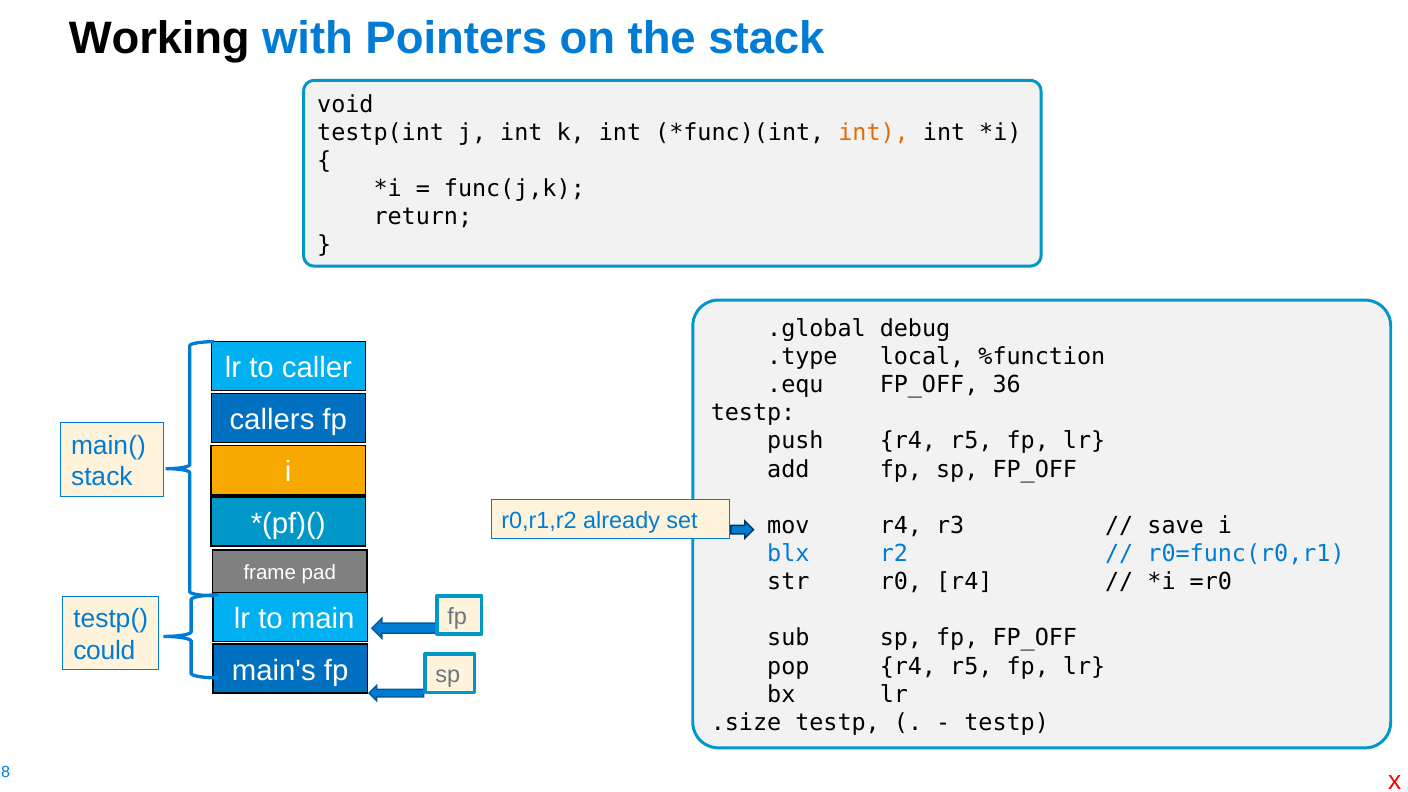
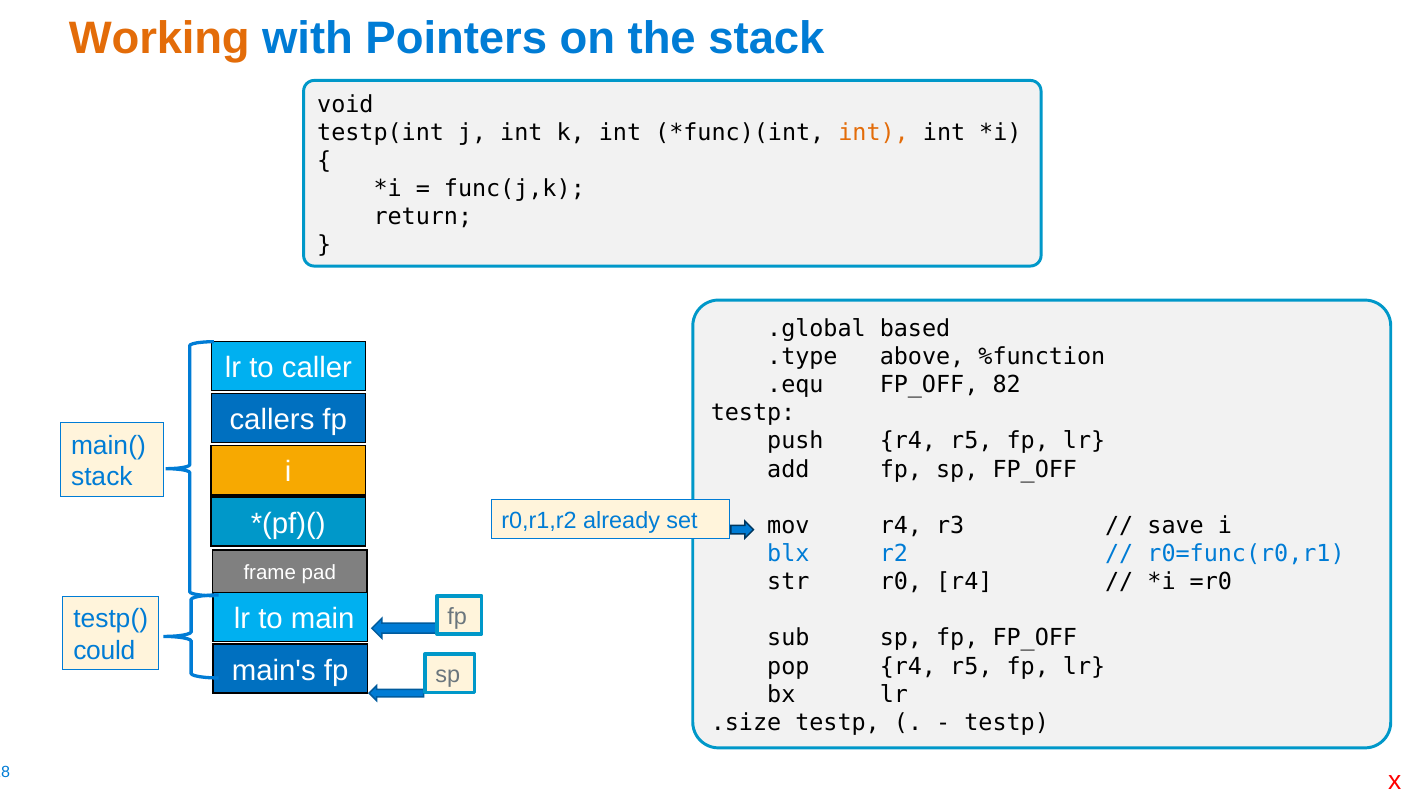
Working colour: black -> orange (159, 39)
debug: debug -> based (915, 329)
local: local -> above (922, 357)
36: 36 -> 82 (1007, 385)
